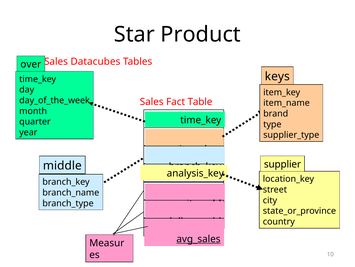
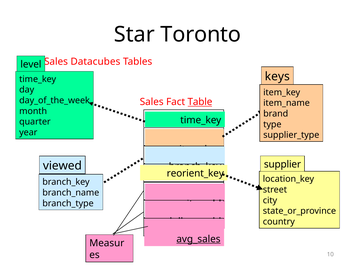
Product: Product -> Toronto (201, 34)
over: over -> level (31, 64)
Table underline: none -> present (200, 102)
middle: middle -> viewed (62, 165)
analysis_key: analysis_key -> reorient_key (195, 173)
